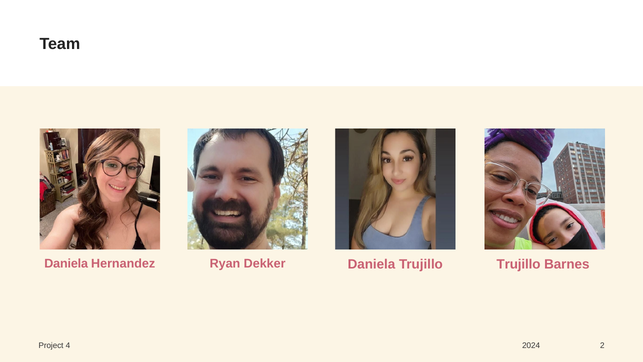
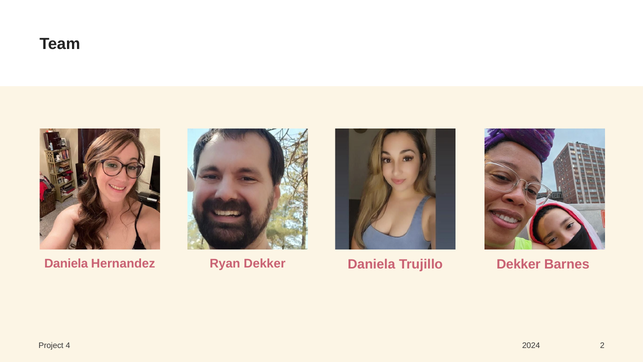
Trujillo Trujillo: Trujillo -> Dekker (519, 264)
